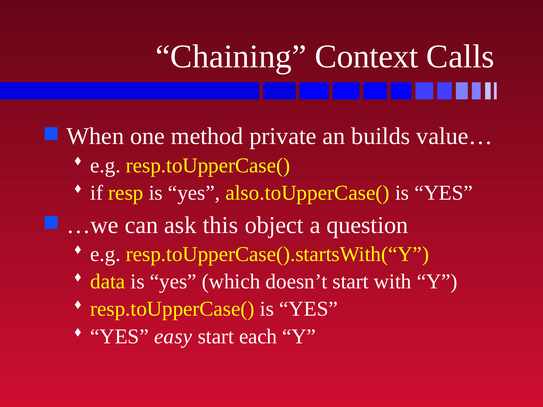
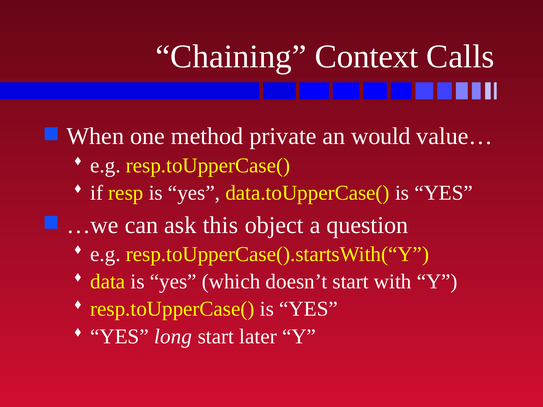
builds: builds -> would (381, 136)
also.toUpperCase(: also.toUpperCase( -> data.toUpperCase( (308, 193)
easy: easy -> long (173, 337)
each: each -> later (258, 337)
